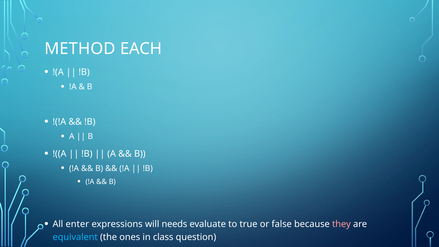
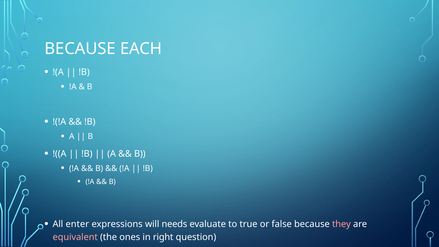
METHOD: METHOD -> BECAUSE (80, 49)
equivalent colour: light blue -> pink (75, 237)
class: class -> right (163, 237)
